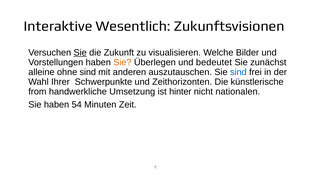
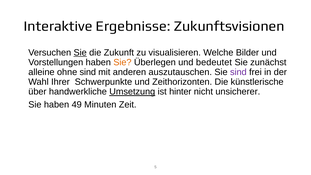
Wesentlich: Wesentlich -> Ergebnisse (133, 26)
sind colour: blue -> purple (238, 72)
from: from -> über (37, 92)
Umsetzung underline: none -> present (132, 92)
nationalen: nationalen -> unsicherer (238, 92)
54: 54 -> 49 (77, 105)
